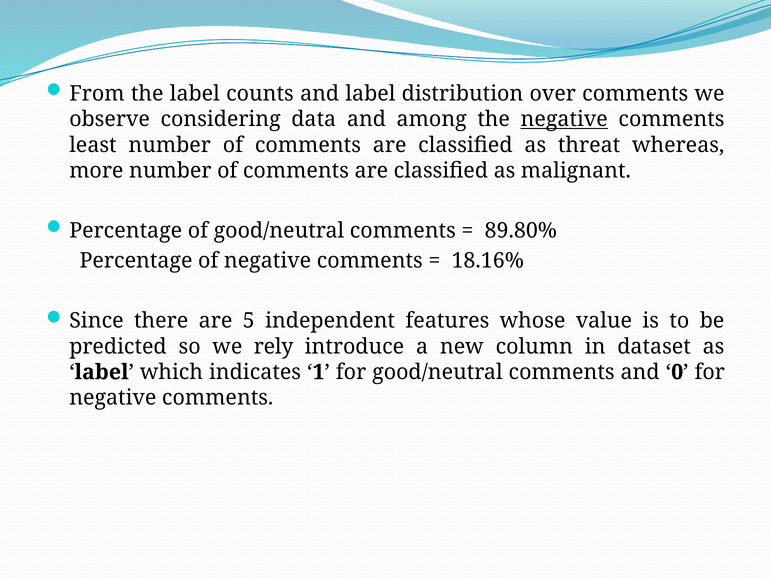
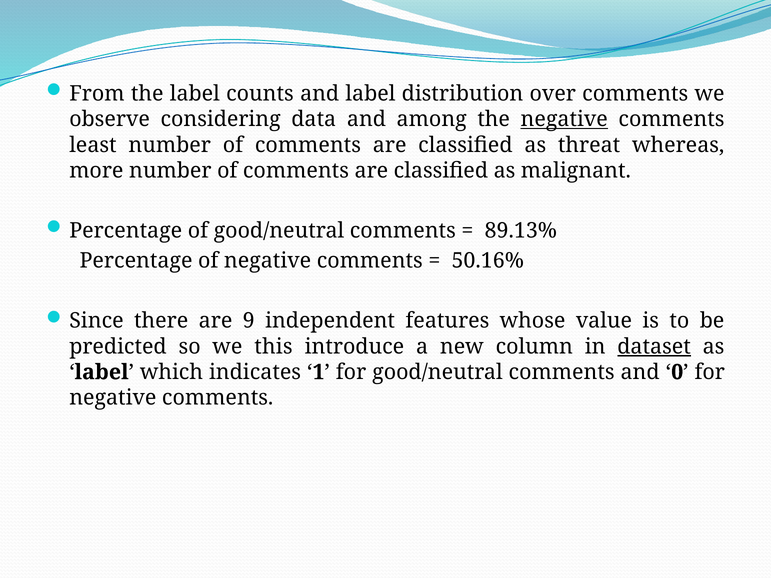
89.80%: 89.80% -> 89.13% (521, 231)
18.16%: 18.16% -> 50.16% (488, 261)
5: 5 -> 9 (249, 321)
rely: rely -> this (273, 347)
dataset underline: none -> present (654, 347)
